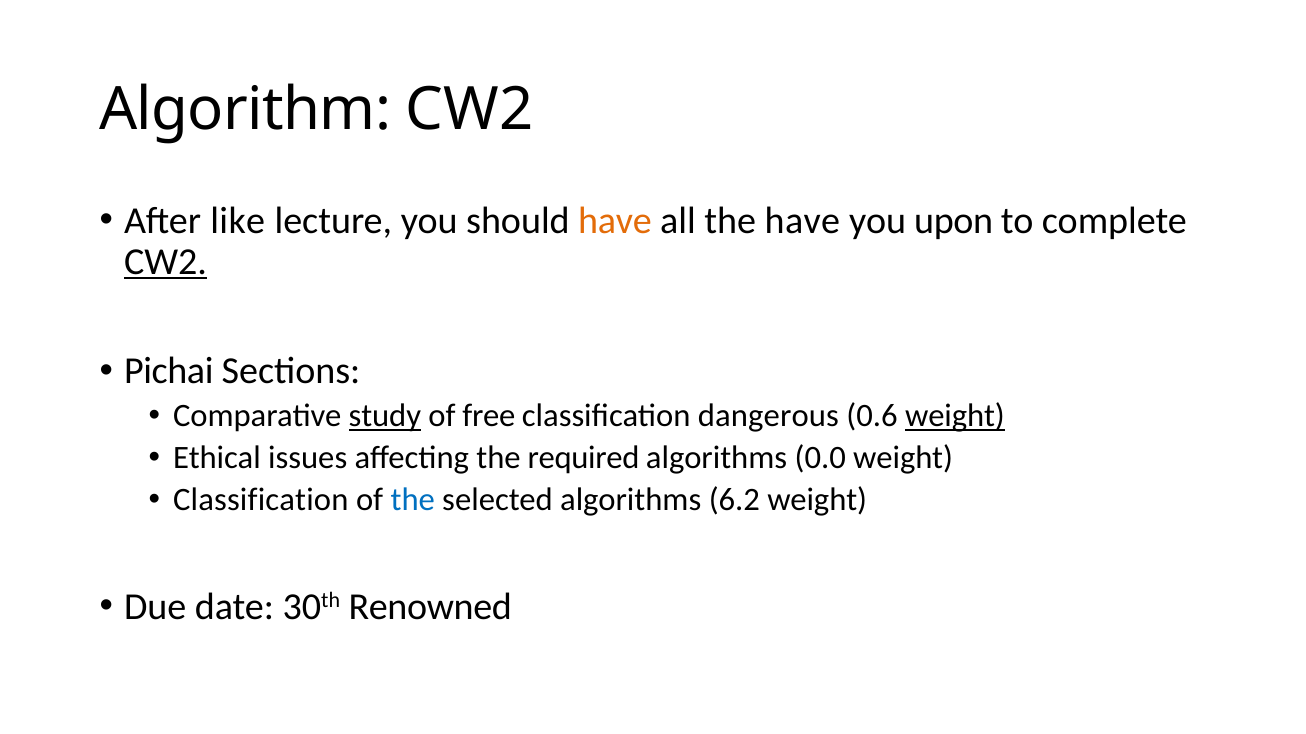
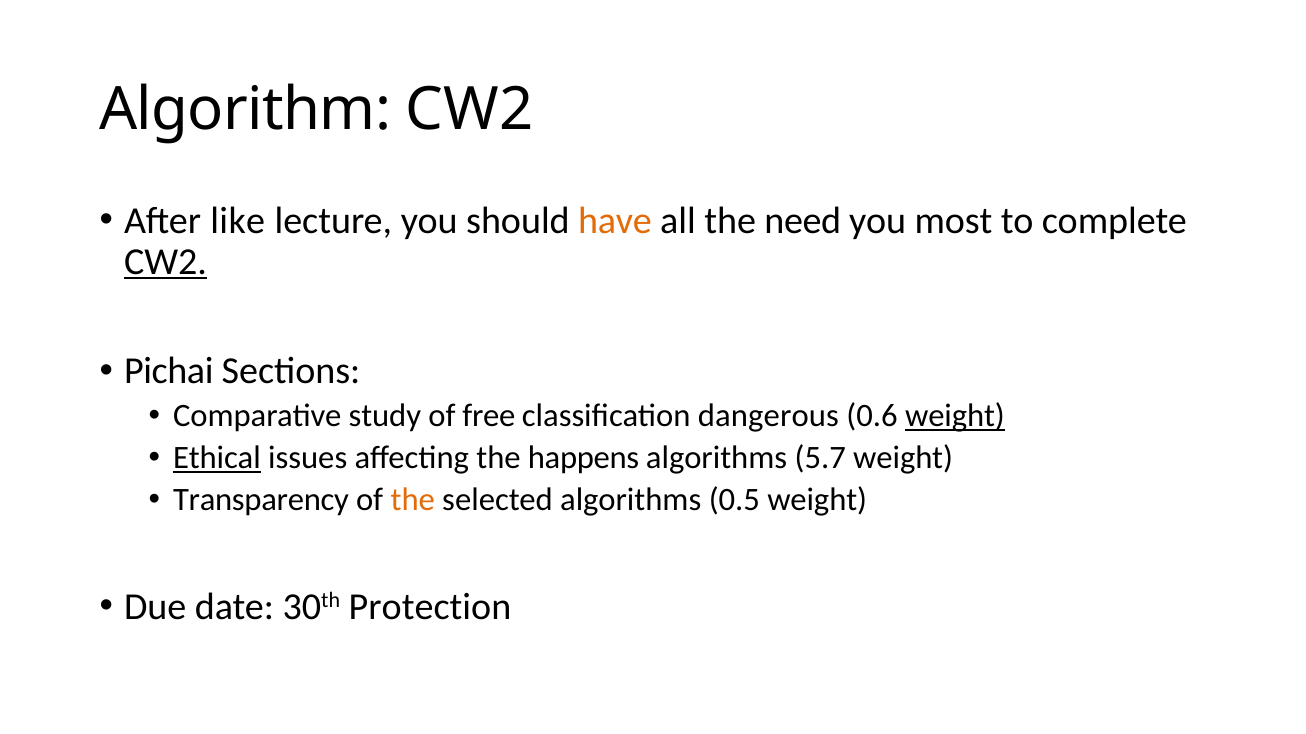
the have: have -> need (803, 221)
upon: upon -> most (954, 221)
study underline: present -> none (385, 416)
Ethical underline: none -> present (217, 459)
required: required -> happens (584, 459)
0.0: 0.0 -> 5.7 (820, 459)
Classification: Classification -> Transparency (261, 501)
the colour: blue -> orange (413, 501)
6.2: 6.2 -> 0.5 (734, 501)
Renowned: Renowned -> Protection (430, 607)
